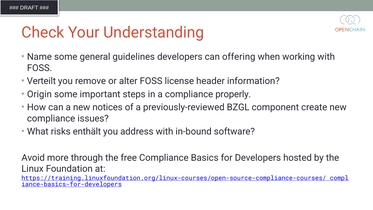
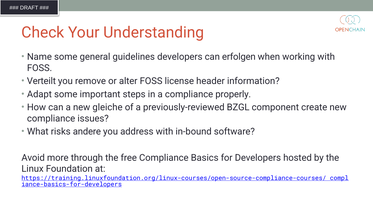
offering: offering -> erfolgen (239, 57)
Origin: Origin -> Adapt (39, 94)
notices: notices -> gleiche (107, 107)
enthält: enthält -> andere (87, 131)
